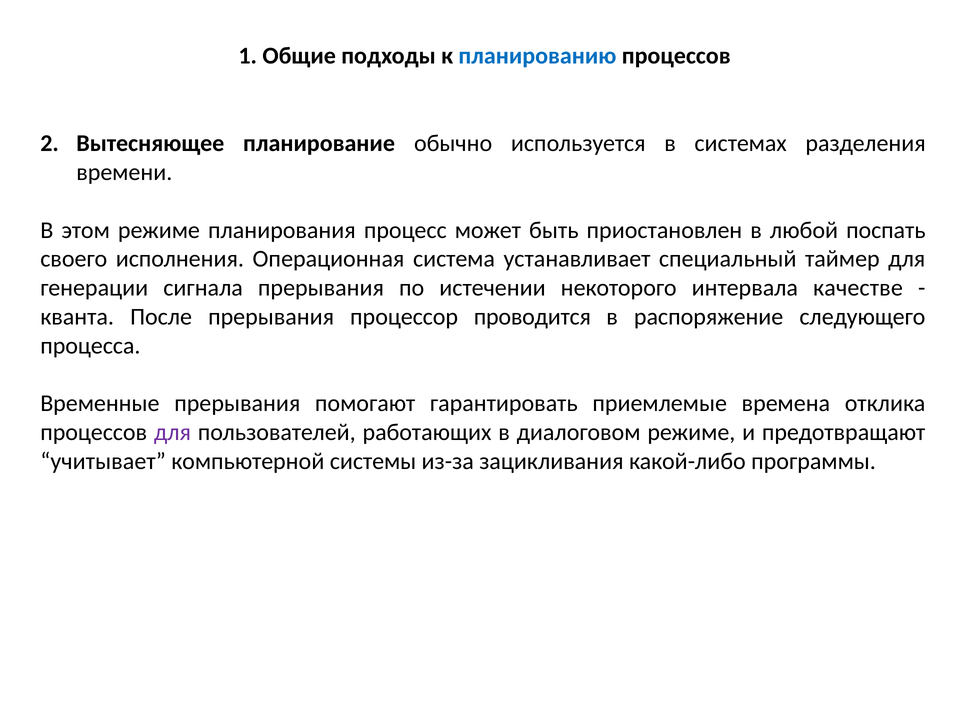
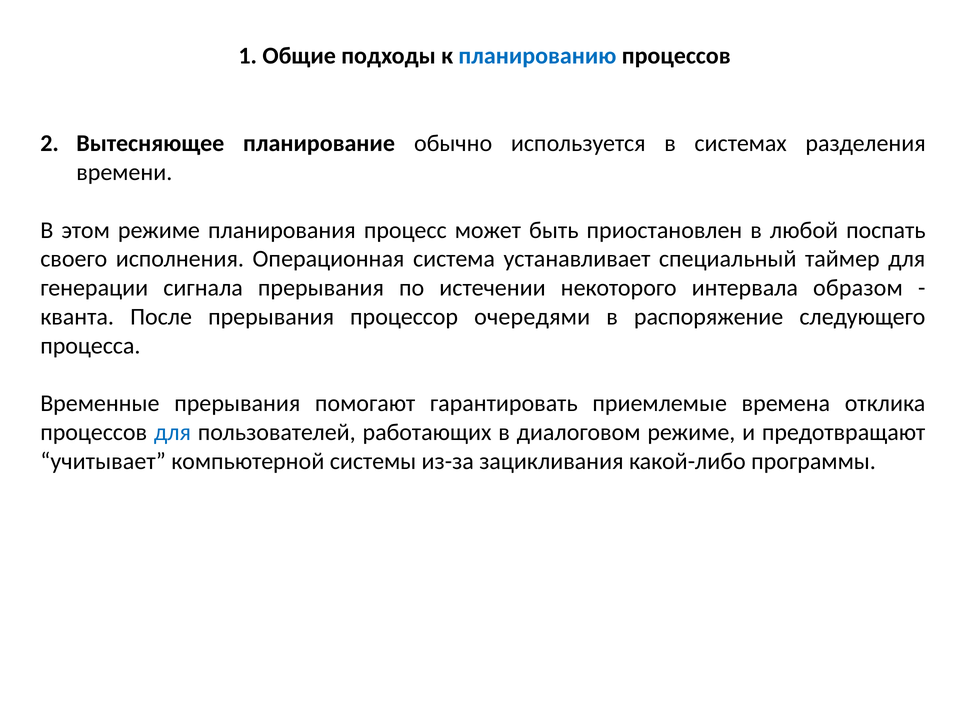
качестве: качестве -> образом (858, 288)
проводится: проводится -> очередями (532, 317)
для colour: purple -> blue (172, 432)
